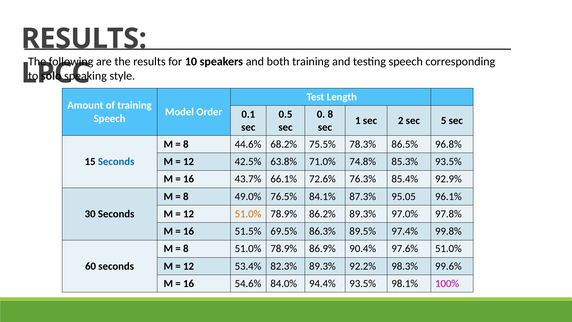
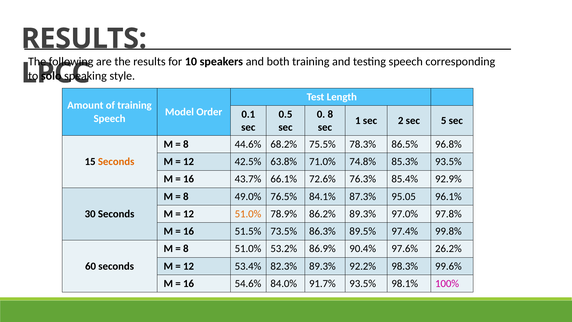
Seconds colour: blue -> orange (116, 162)
69.5%: 69.5% -> 73.5% (284, 231)
8 51.0% 78.9%: 78.9% -> 53.2% (284, 249)
97.6% 51.0%: 51.0% -> 26.2% (448, 249)
94.4%: 94.4% -> 91.7% (322, 283)
